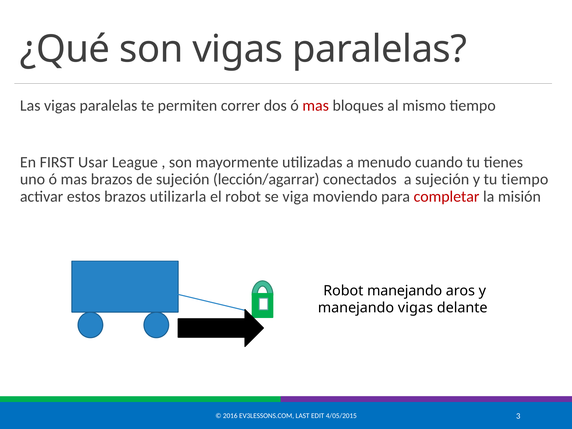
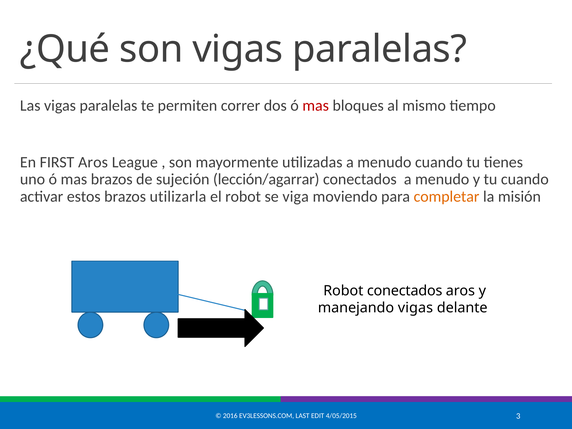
FIRST Usar: Usar -> Aros (93, 162)
conectados a sujeción: sujeción -> menudo (442, 179)
tu tiempo: tiempo -> cuando (525, 179)
completar colour: red -> orange (447, 197)
Robot manejando: manejando -> conectados (405, 291)
